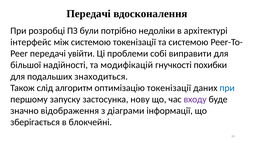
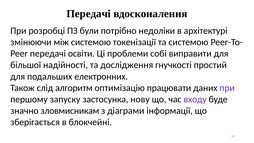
інтерфейс: інтерфейс -> змінюючи (31, 42)
увійти: увійти -> освіти (81, 54)
модифікацій: модифікацій -> дослідження (127, 65)
похибки: похибки -> простий (210, 65)
знаходиться: знаходиться -> електронних (101, 76)
оптимізацію токенізації: токенізації -> працювати (169, 88)
при colour: blue -> purple (227, 88)
відображення: відображення -> зловмисникам (70, 111)
